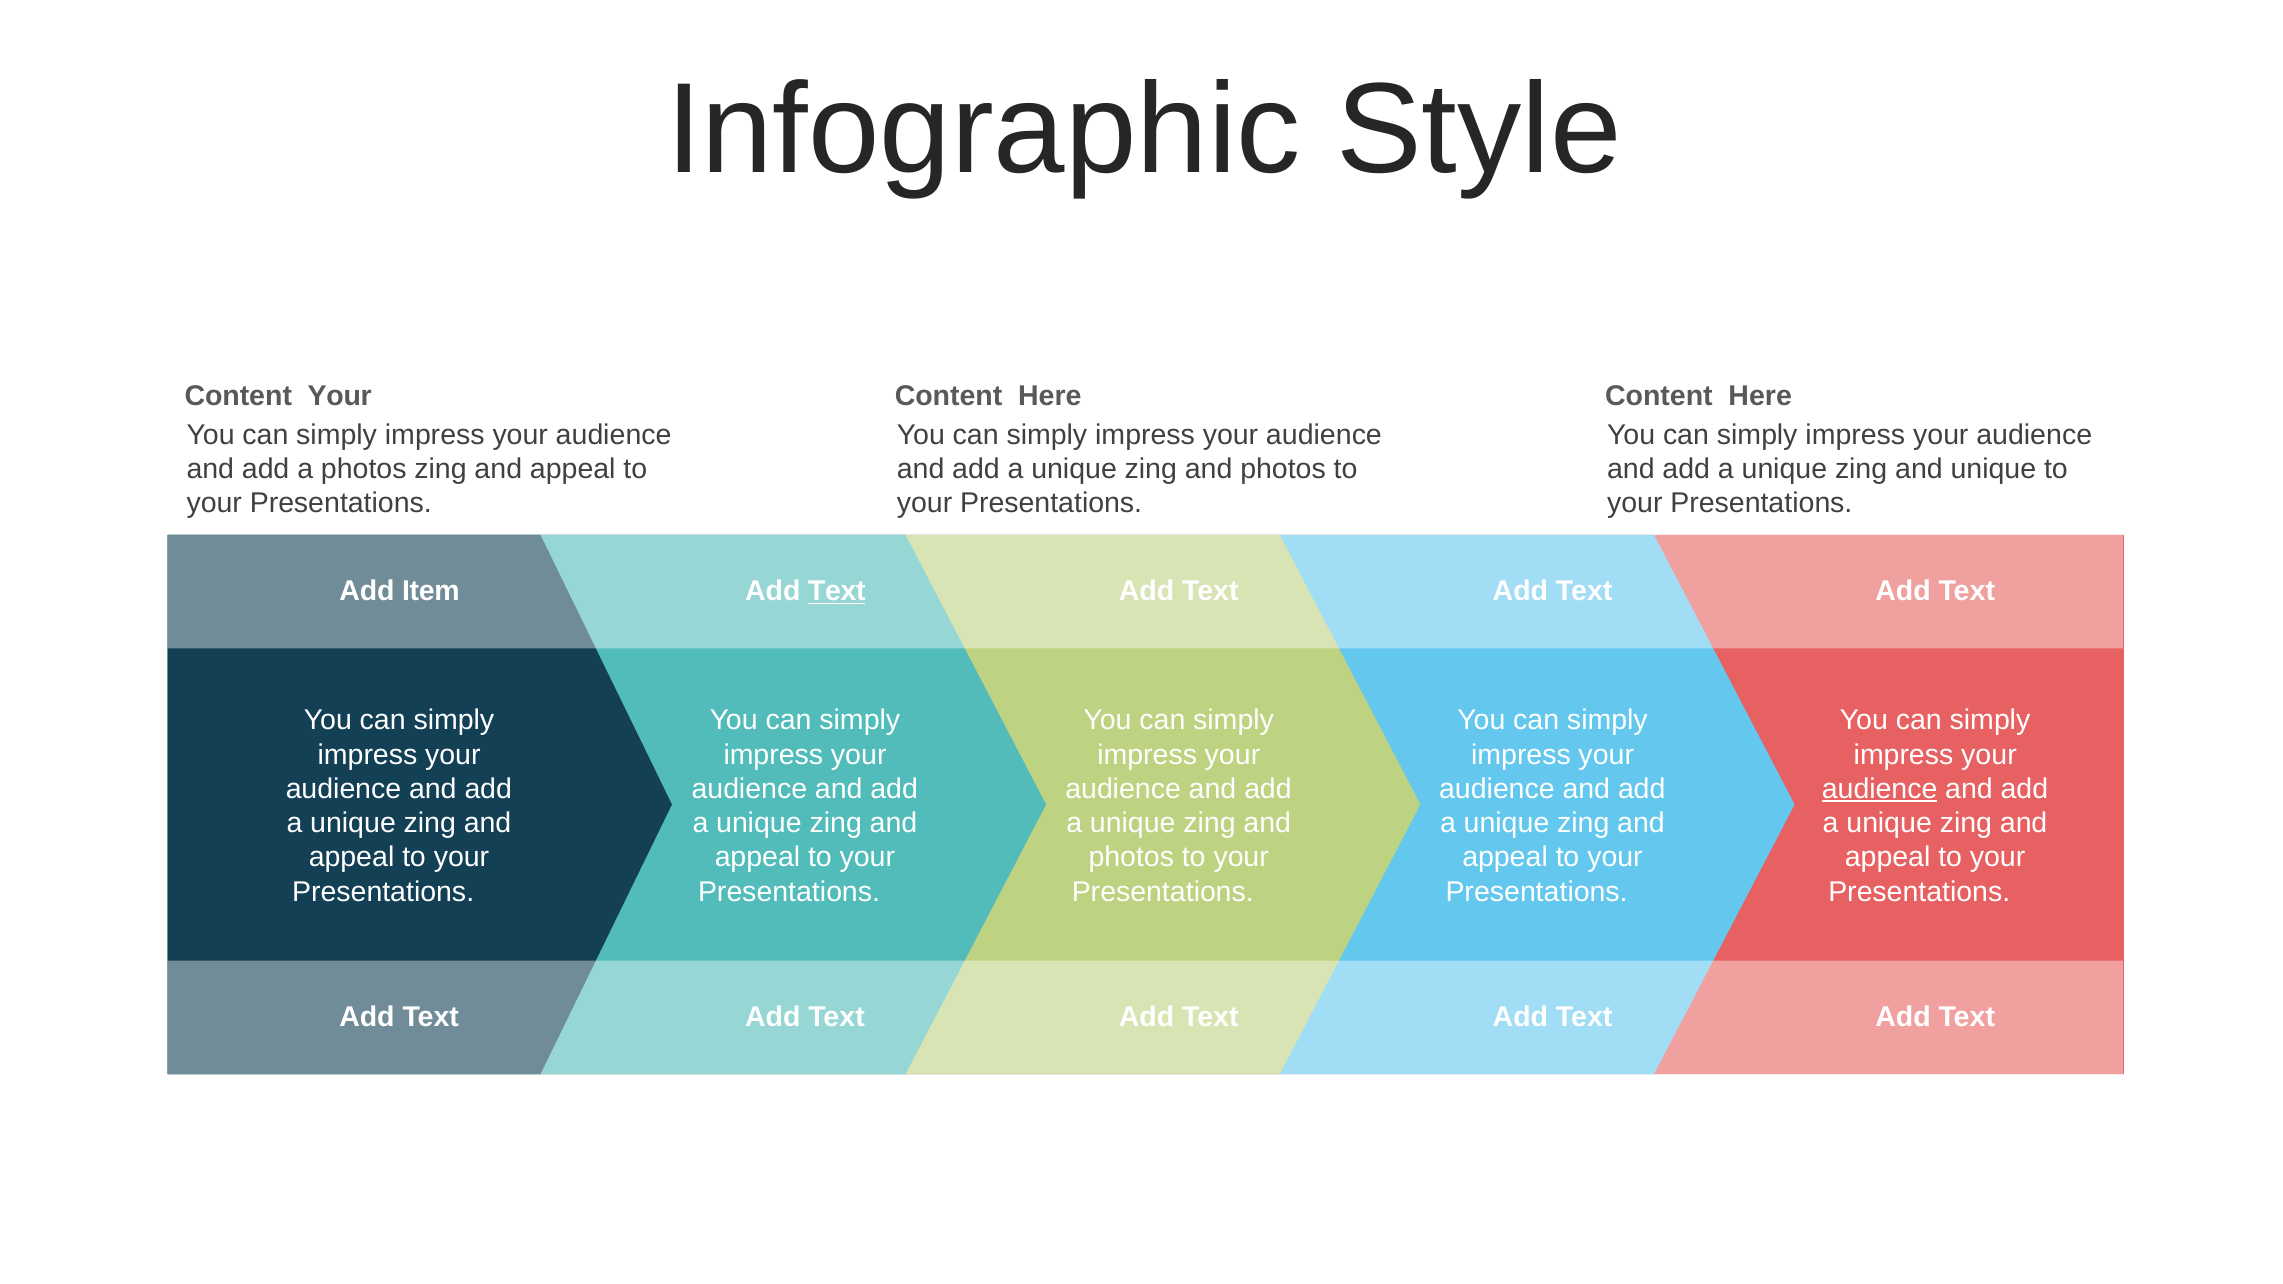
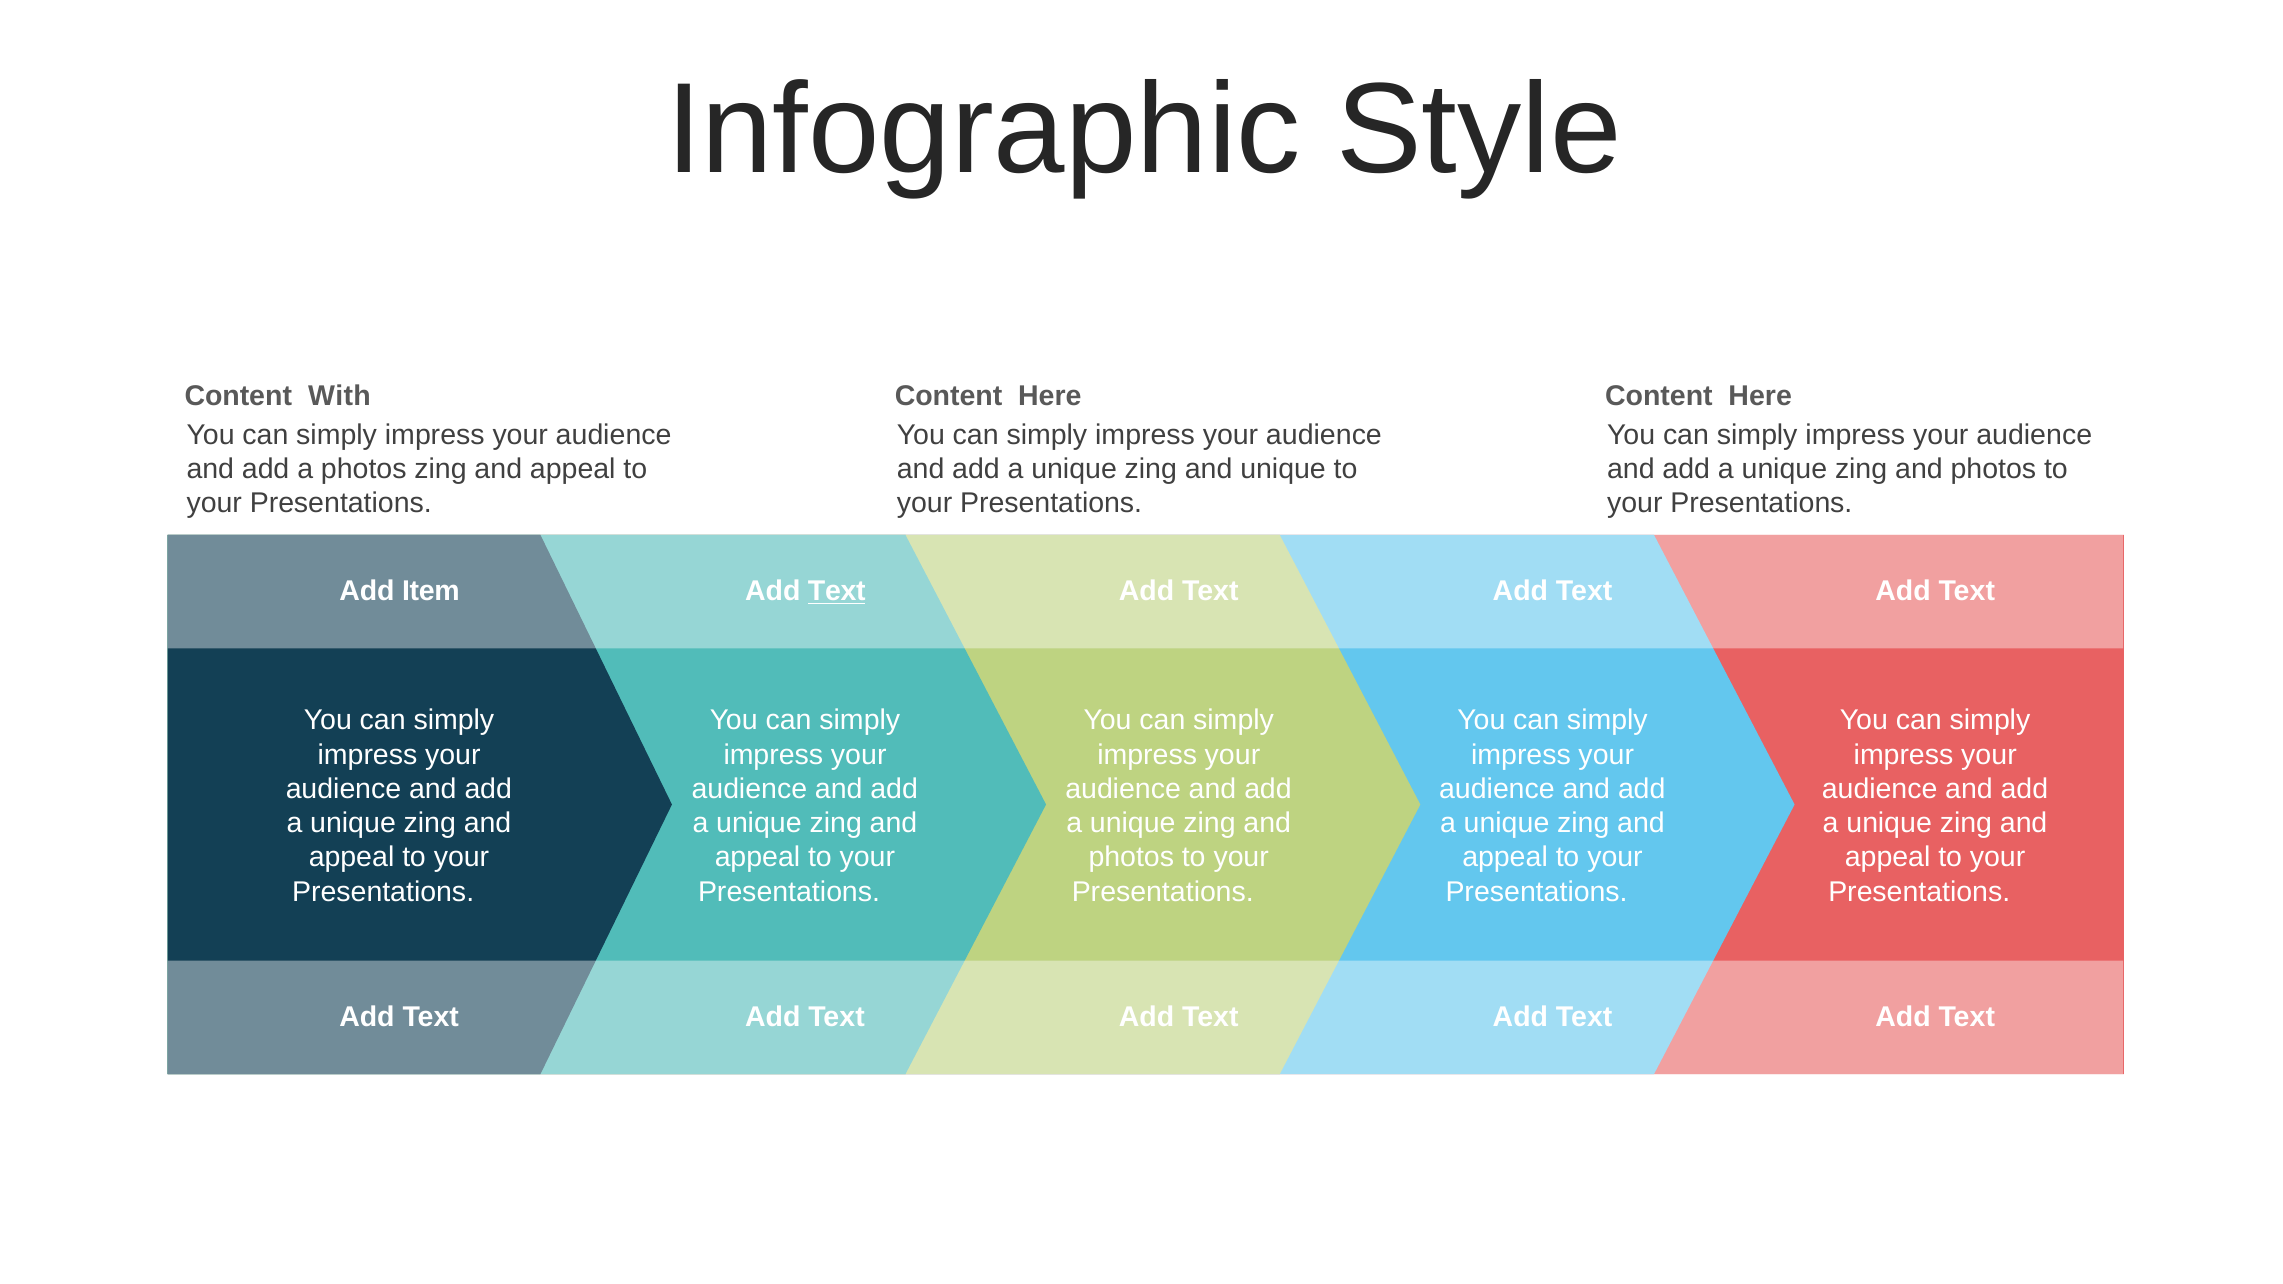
Content Your: Your -> With (339, 396)
photos: photos -> unique (1283, 469)
unique: unique -> photos (1993, 469)
audience underline: present -> none (1880, 789)
